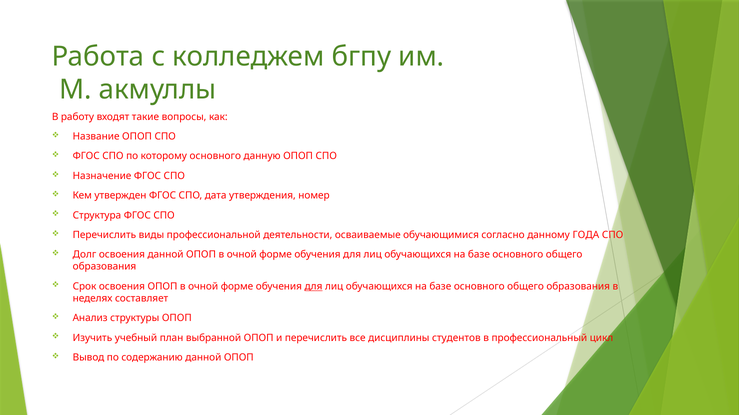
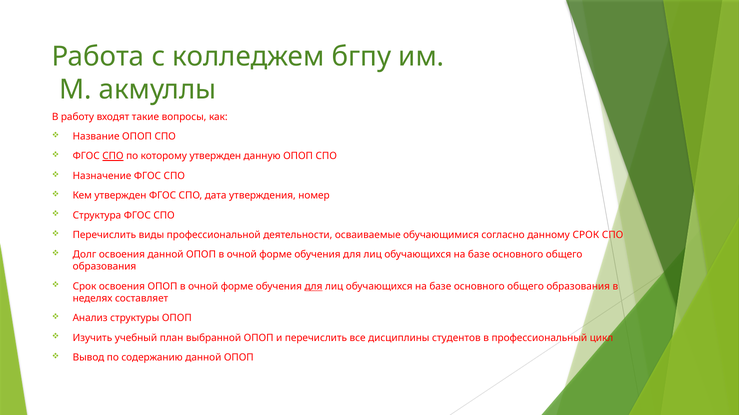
СПО underline: none -> present (113, 156)
которому основного: основного -> утвержден (215, 156)
данному ГОДА: ГОДА -> СРОК (586, 235)
